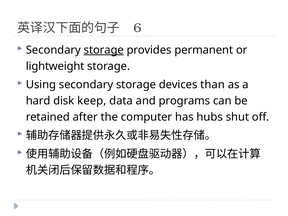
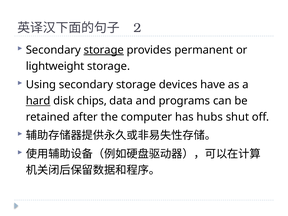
6: 6 -> 2 (137, 28)
than: than -> have (213, 85)
hard underline: none -> present (38, 101)
keep: keep -> chips (92, 101)
